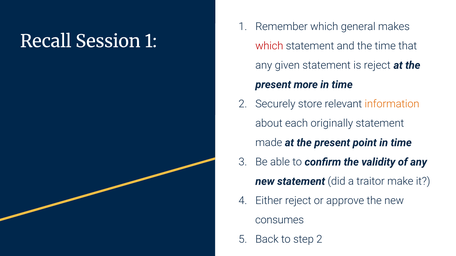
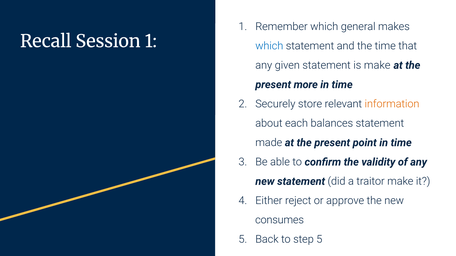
which colour: red -> blue (269, 46)
is reject: reject -> make (377, 65)
originally: originally -> balances (332, 124)
step 2: 2 -> 5 (319, 240)
